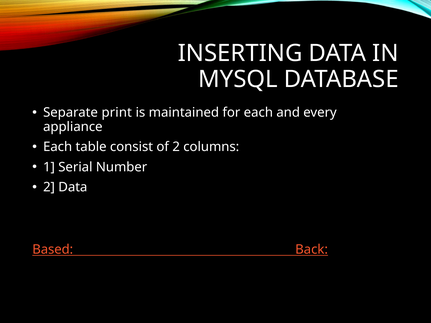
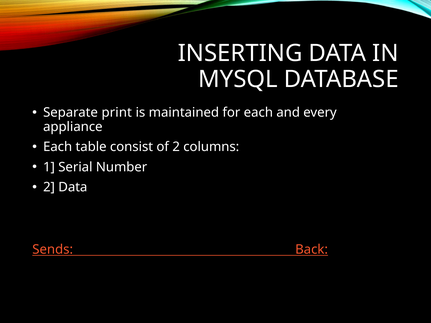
Based: Based -> Sends (53, 250)
